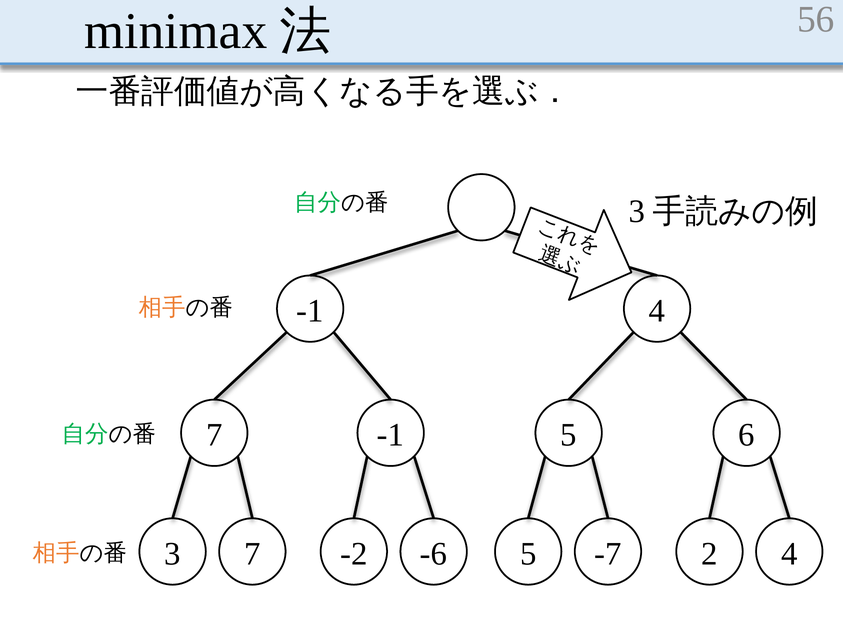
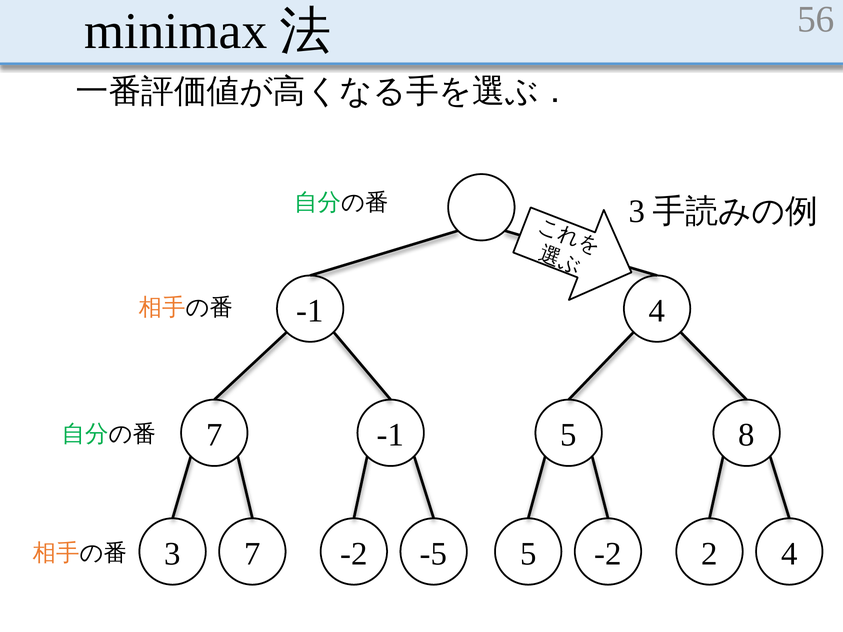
6: 6 -> 8 (747, 435)
-6: -6 -> -5 (434, 554)
-7: -7 -> -2 (608, 554)
